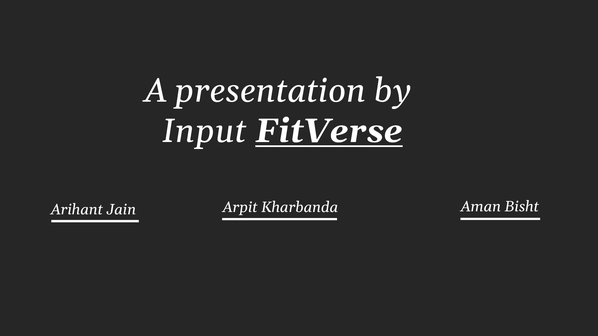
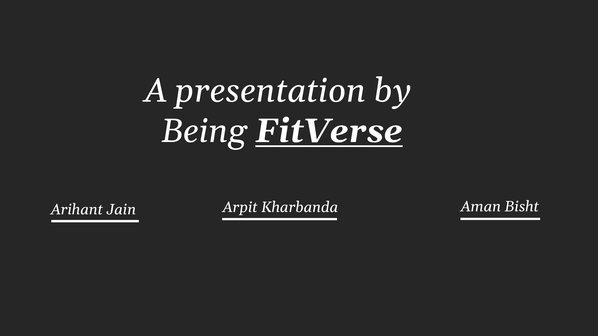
Input: Input -> Being (204, 131)
